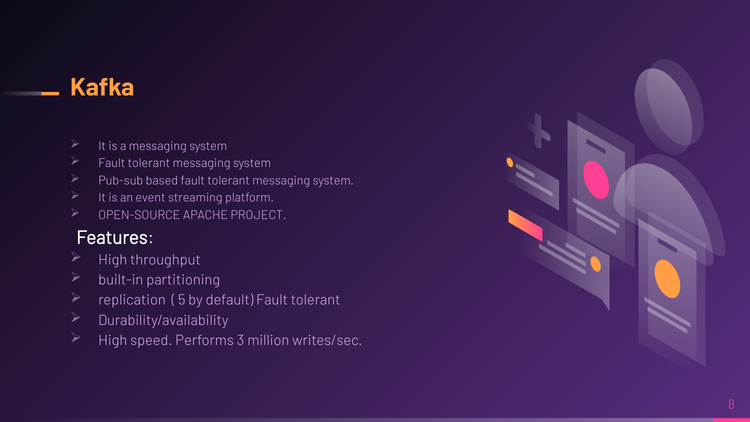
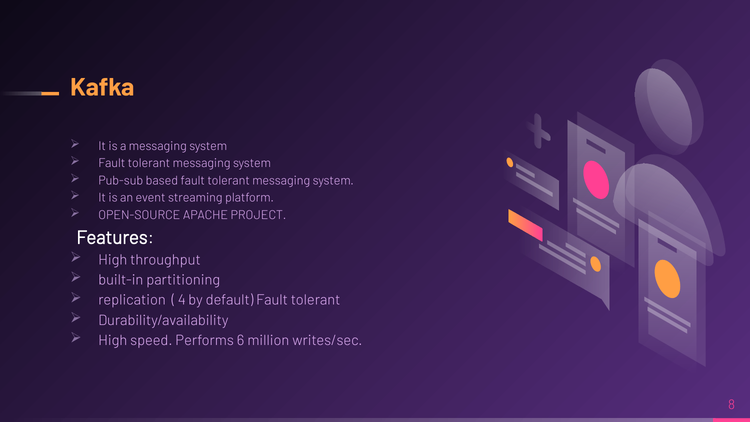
5: 5 -> 4 (182, 300)
3: 3 -> 6 (241, 340)
